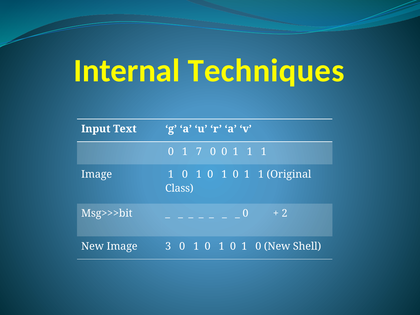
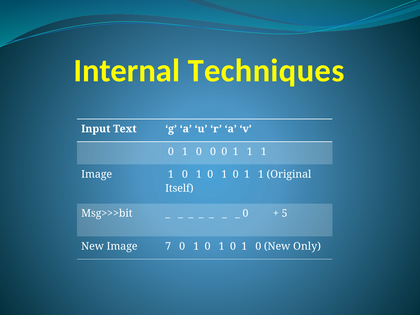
7: 7 -> 0 (199, 152)
Class: Class -> Itself (179, 189)
2: 2 -> 5 (285, 213)
3: 3 -> 7 (168, 246)
Shell: Shell -> Only (307, 246)
